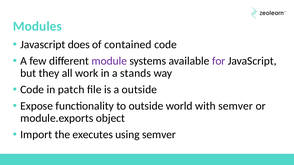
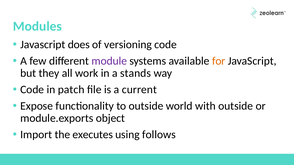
contained: contained -> versioning (128, 45)
for colour: purple -> orange (219, 61)
a outside: outside -> current (139, 90)
with semver: semver -> outside (236, 106)
using semver: semver -> follows (159, 135)
